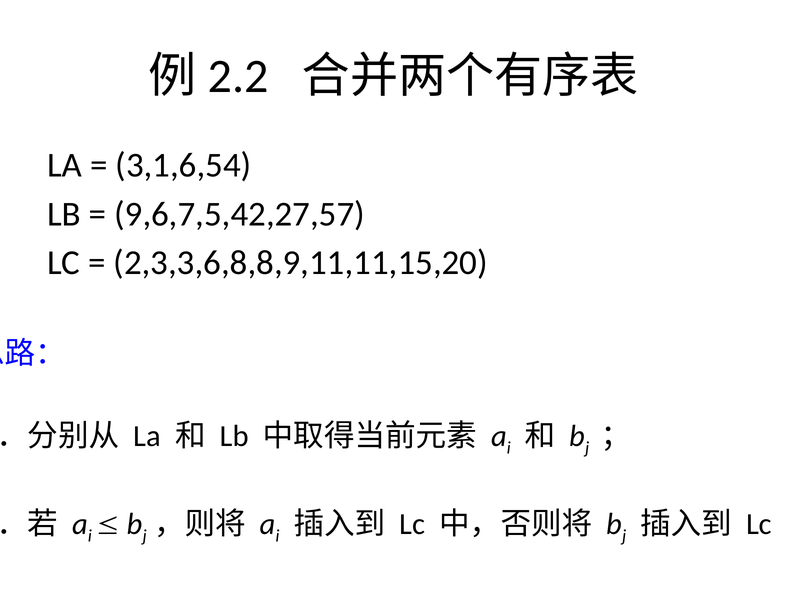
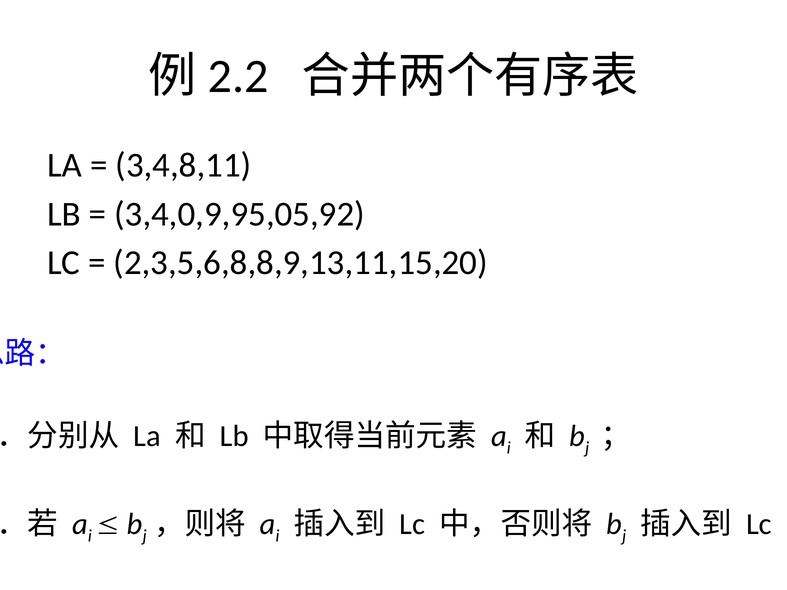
3,1,6,54: 3,1,6,54 -> 3,4,8,11 (183, 165)
9,6,7,5,42,27,57: 9,6,7,5,42,27,57 -> 3,4,0,9,95,05,92 (240, 214)
2,3,3,6,8,8,9,11,11,15,20: 2,3,3,6,8,8,9,11,11,15,20 -> 2,3,5,6,8,8,9,13,11,15,20 (301, 263)
